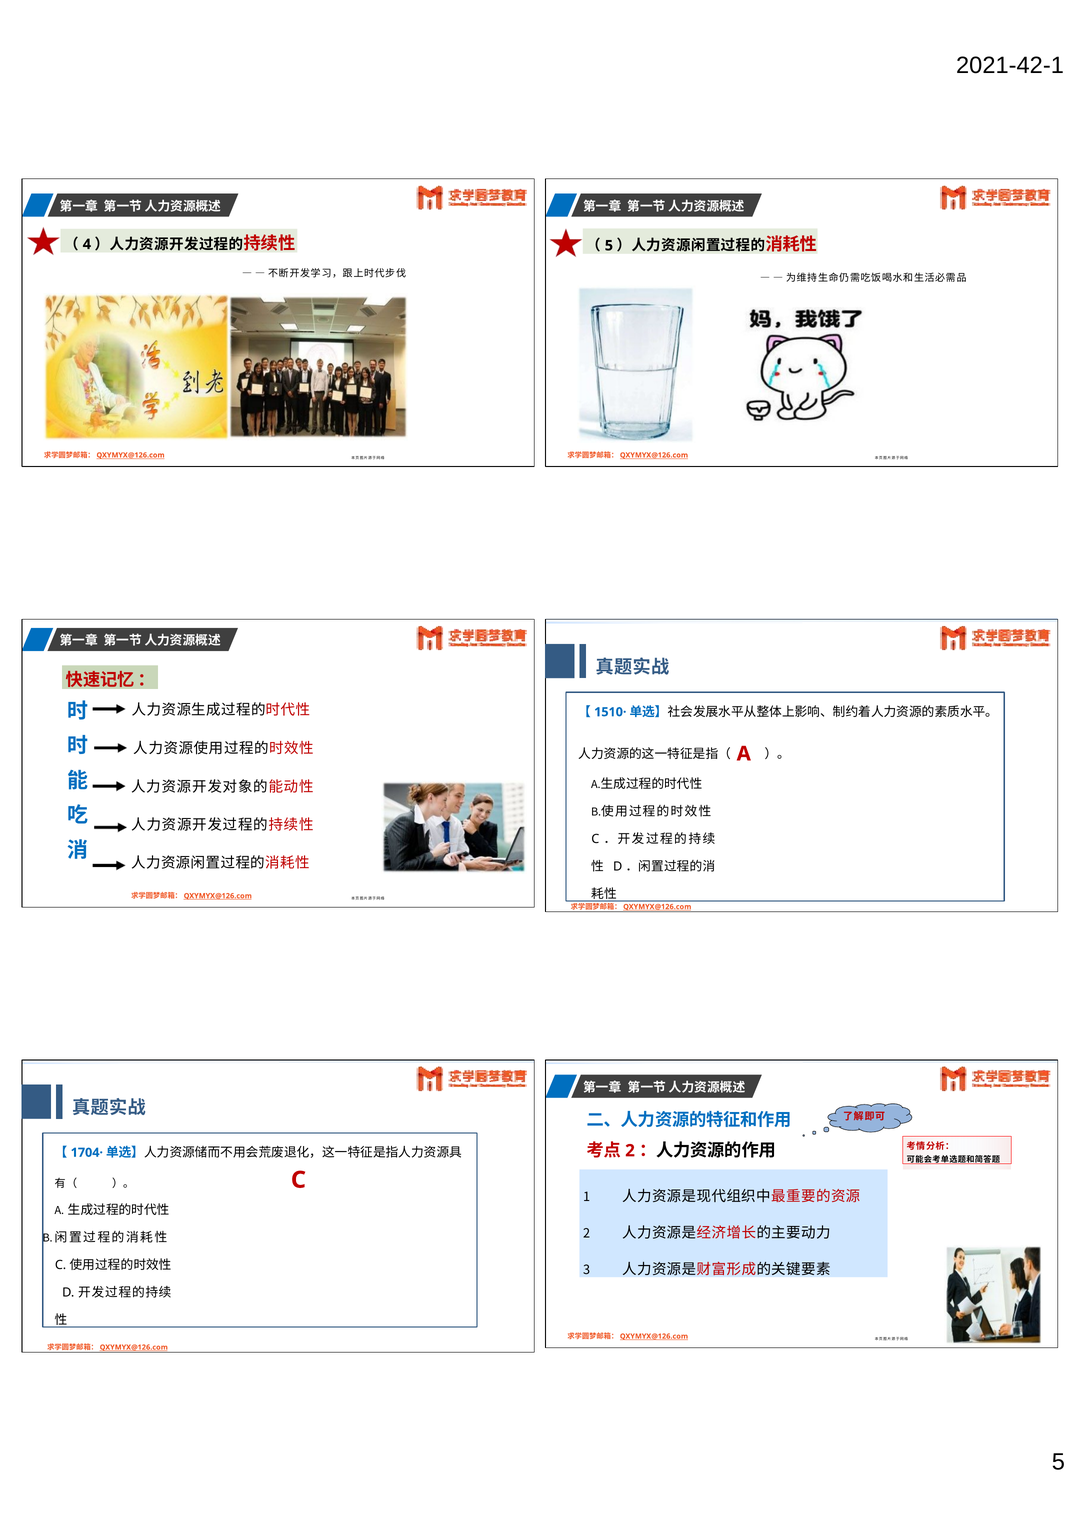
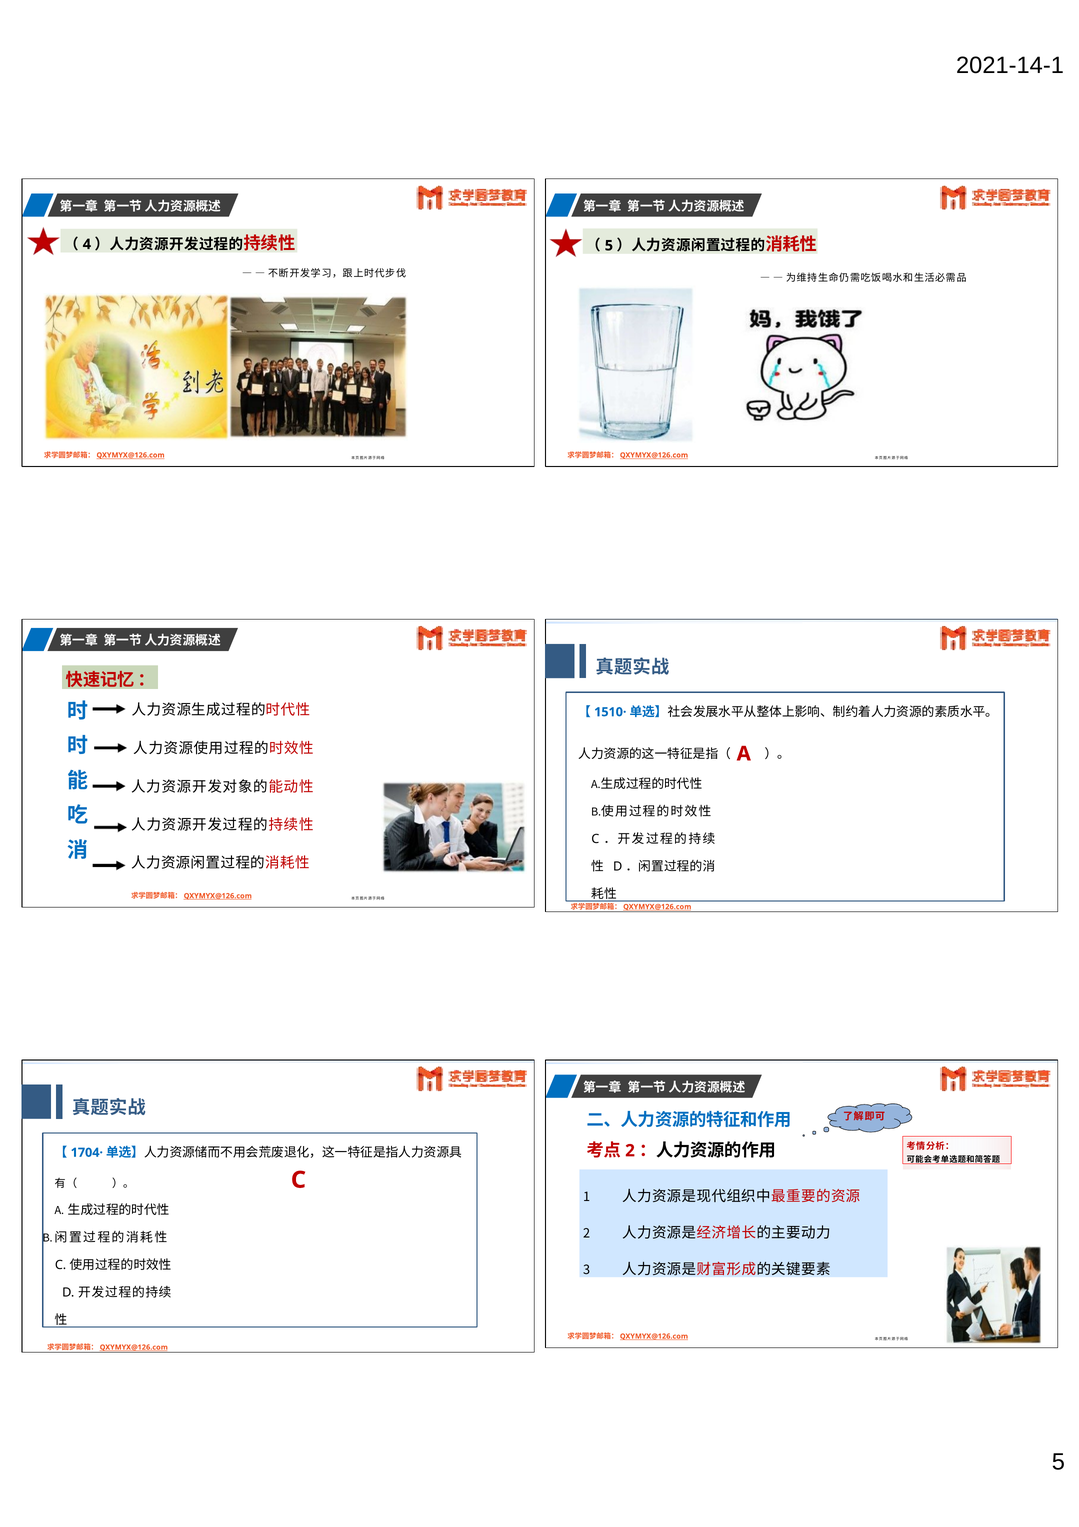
2021-42-1: 2021-42-1 -> 2021-14-1 (1010, 65)
